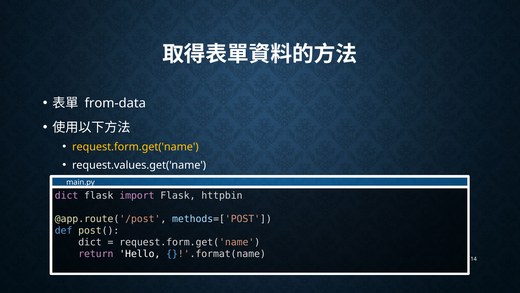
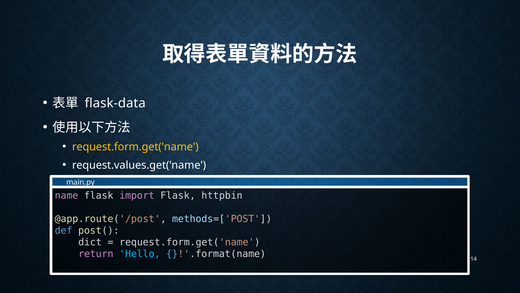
from-data: from-data -> flask-data (115, 103)
dict: dict -> name (67, 195)
Hello colour: white -> light blue (140, 254)
